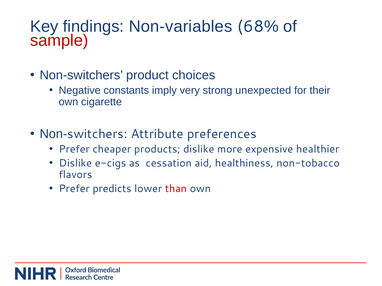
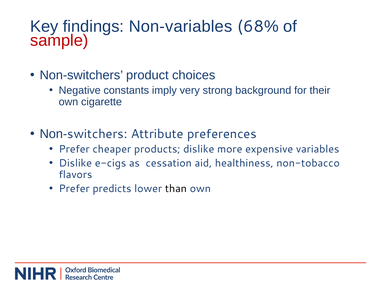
unexpected: unexpected -> background (263, 91)
healthier: healthier -> variables (318, 149)
than colour: red -> black (176, 189)
